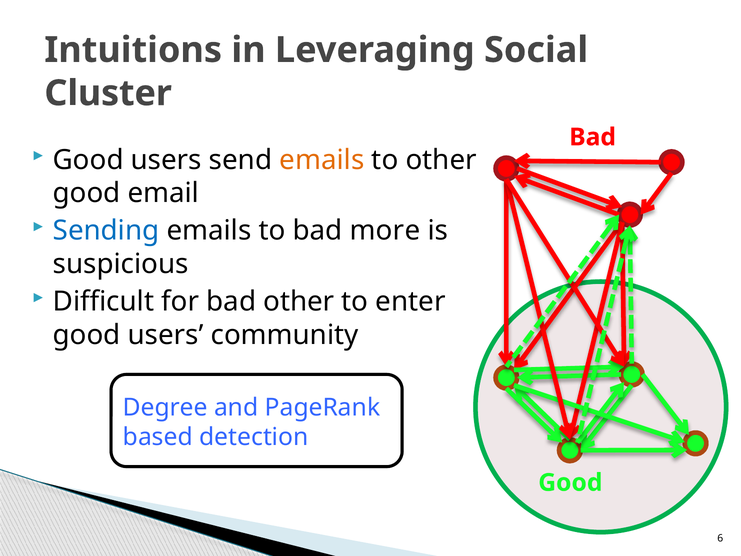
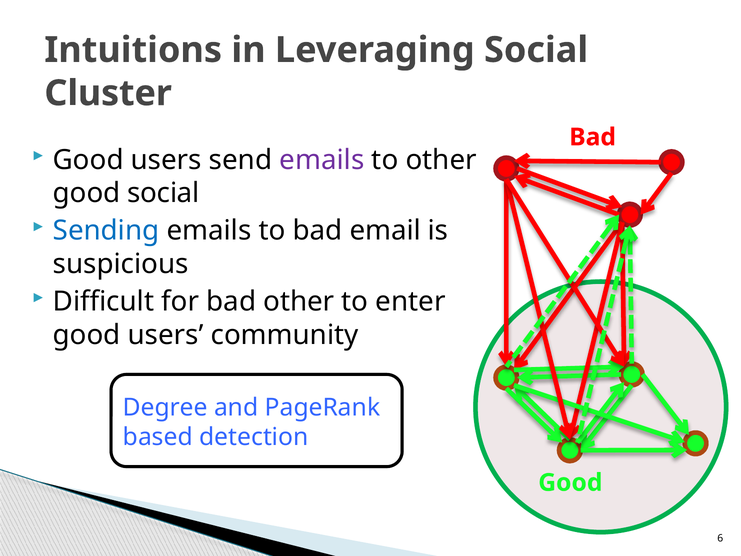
emails colour: orange -> purple (322, 160)
good email: email -> social (163, 193)
more: more -> email (385, 231)
